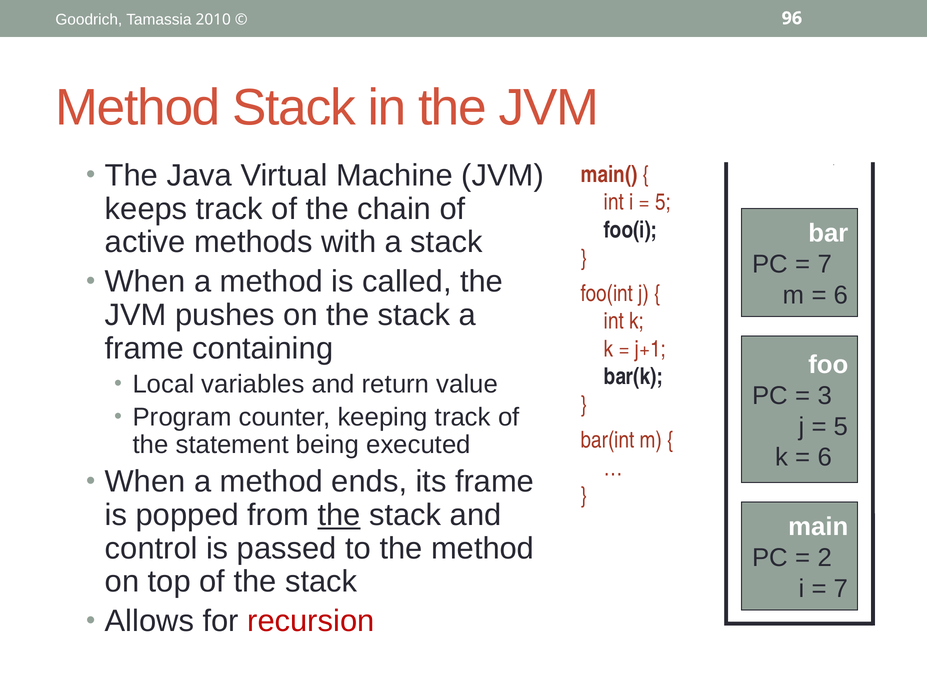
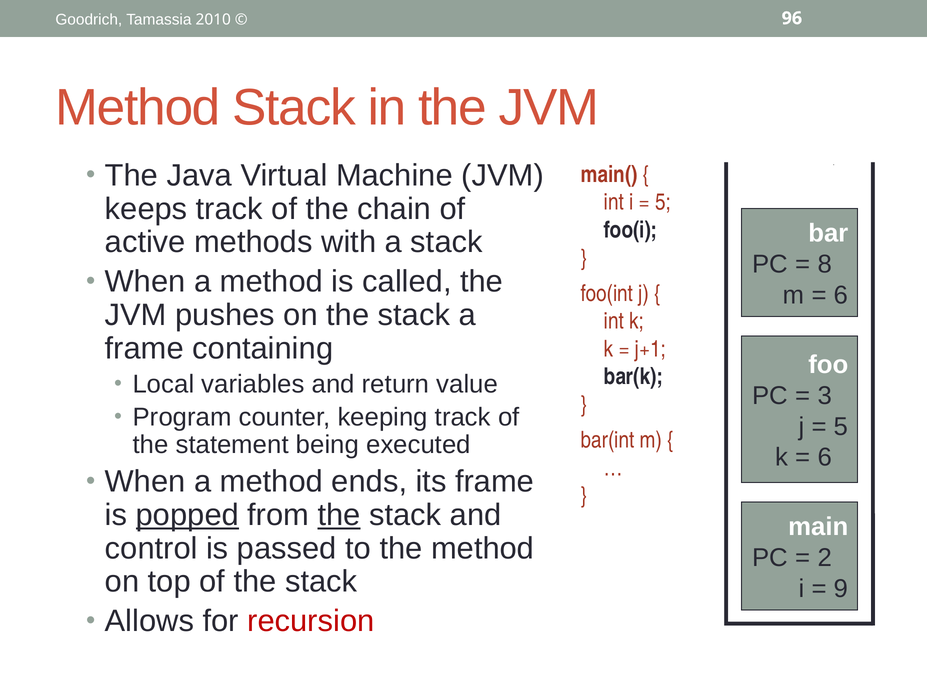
7: 7 -> 8 (825, 264)
popped underline: none -> present (187, 515)
7: 7 -> 9 (841, 589)
